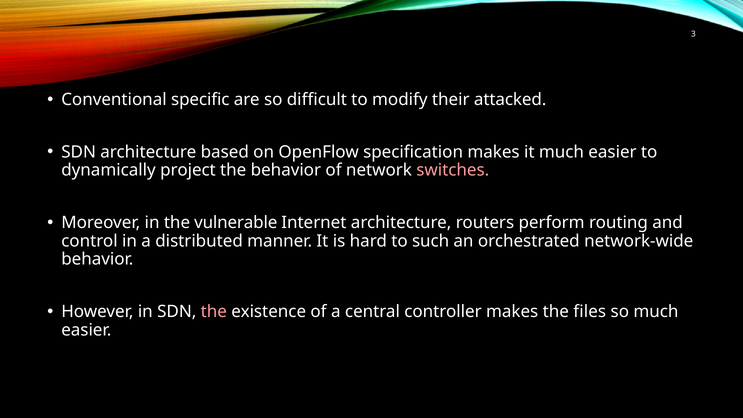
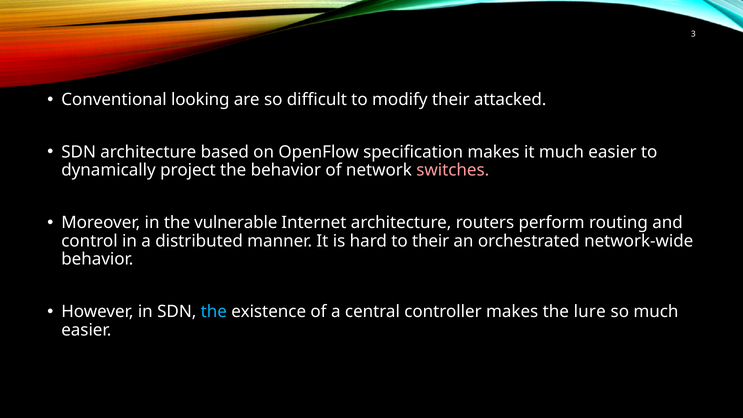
specific: specific -> looking (200, 100)
to such: such -> their (431, 241)
the colour: pink -> light blue (214, 311)
files: files -> lure (590, 311)
